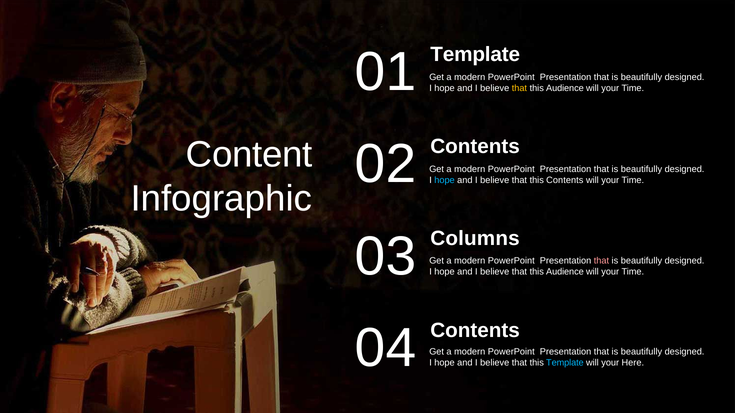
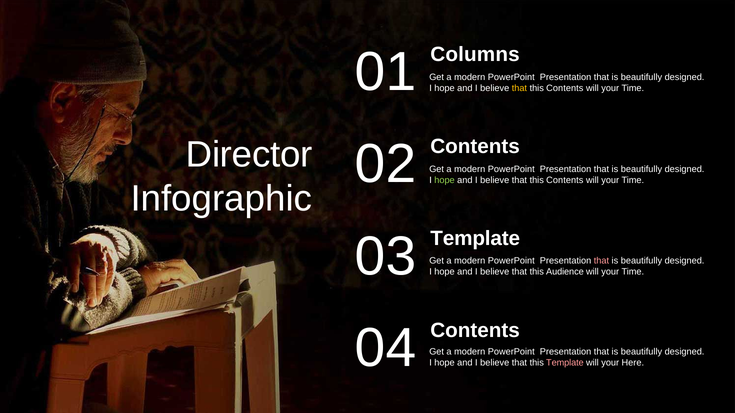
Template: Template -> Columns (475, 54)
Audience: Audience -> Contents (565, 88)
Content: Content -> Director (249, 155)
hope colour: light blue -> light green (445, 180)
Columns: Columns -> Template (475, 239)
Template colour: light blue -> pink (565, 363)
